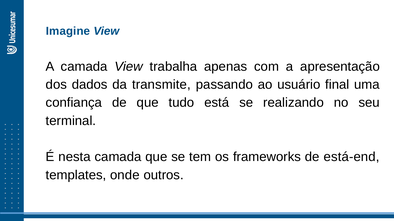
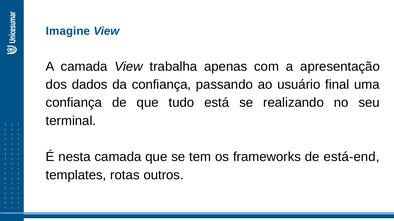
da transmite: transmite -> confiança (162, 85)
onde: onde -> rotas (125, 175)
